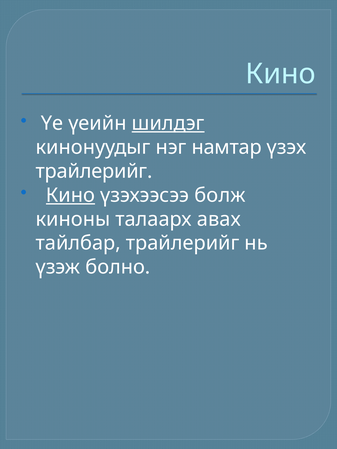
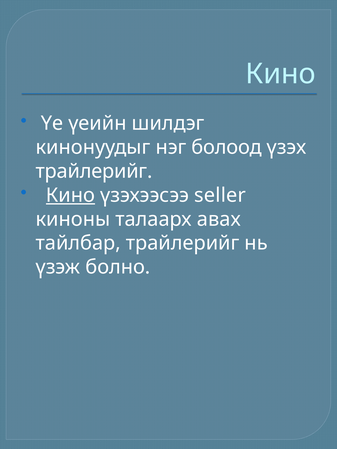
шилдэг underline: present -> none (168, 123)
намтар: намтар -> болоод (227, 147)
болж: болж -> seller (220, 195)
